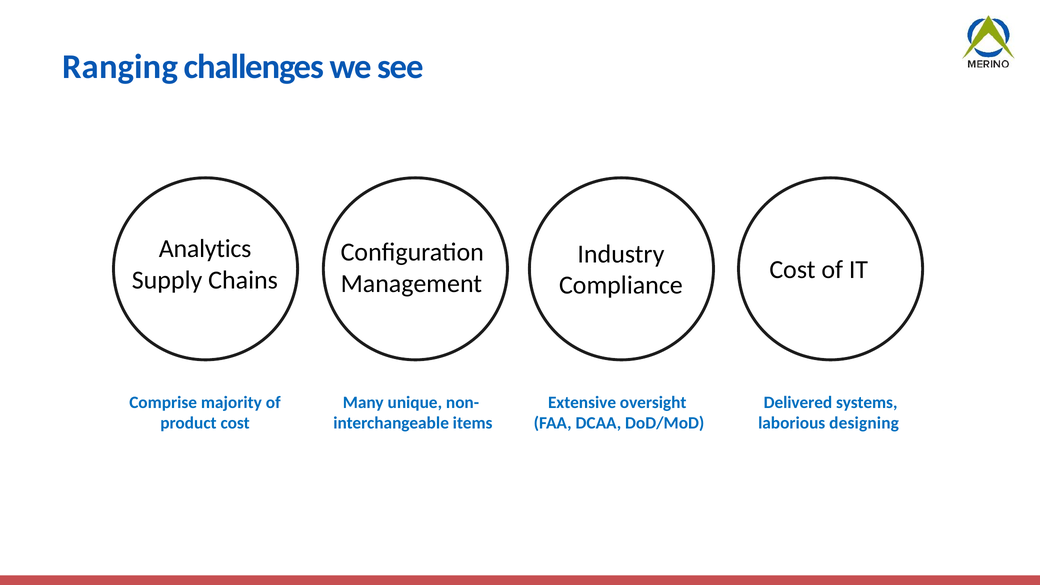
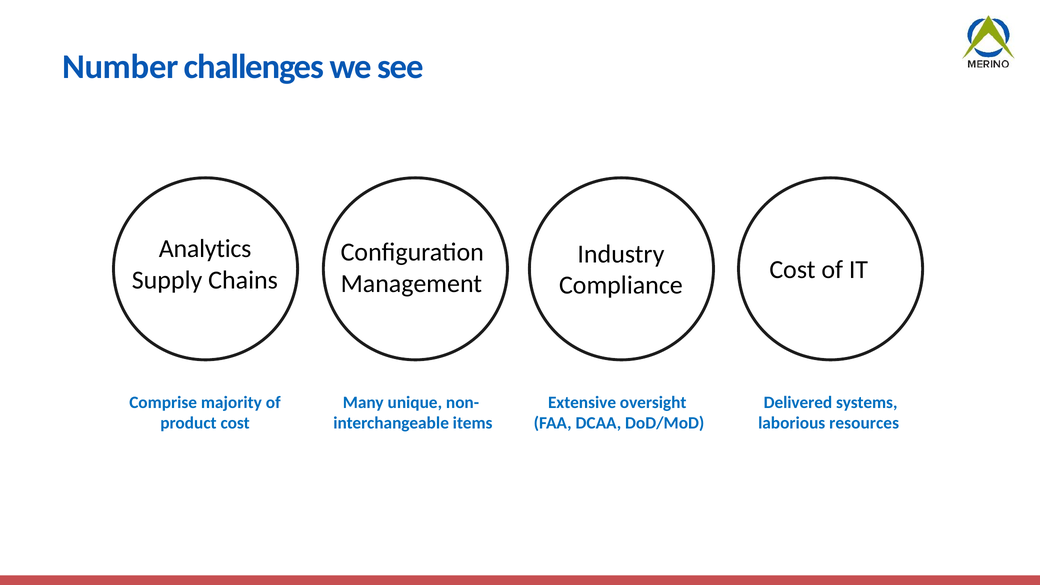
Ranging: Ranging -> Number (120, 67)
designing: designing -> resources (864, 423)
